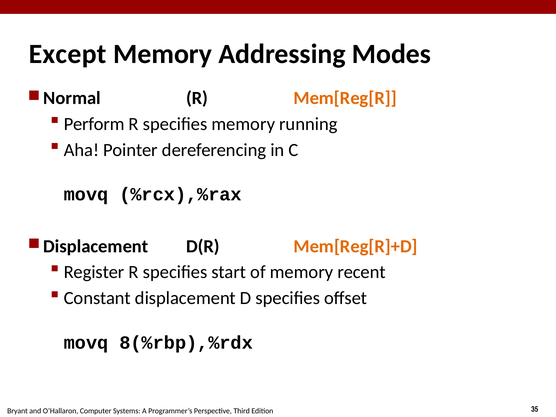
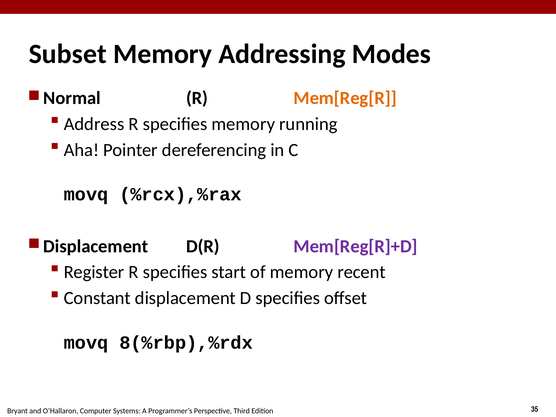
Except: Except -> Subset (68, 54)
Perform: Perform -> Address (94, 124)
Mem[Reg[R]+D colour: orange -> purple (356, 246)
